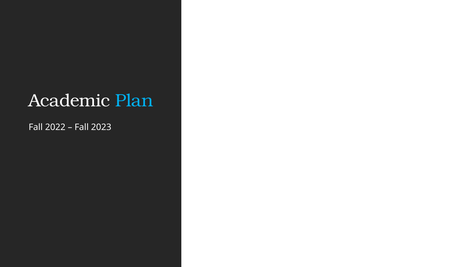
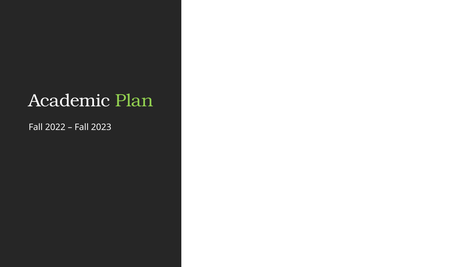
Plan colour: light blue -> light green (134, 101)
